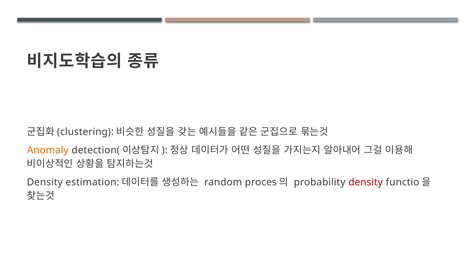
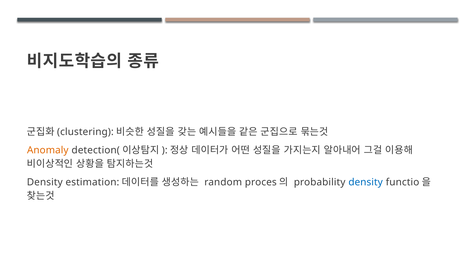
density colour: red -> blue (366, 182)
